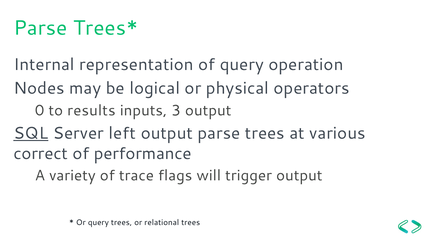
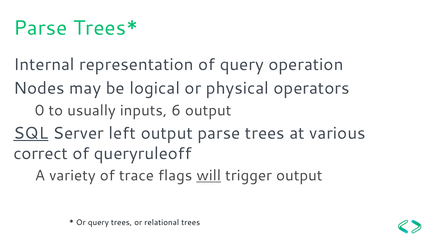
results: results -> usually (91, 111)
3: 3 -> 6 (176, 111)
performance: performance -> queryruleoff (143, 154)
will underline: none -> present (209, 176)
